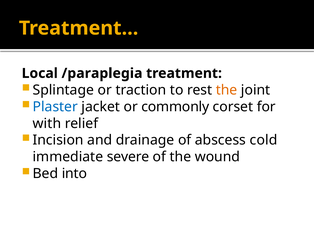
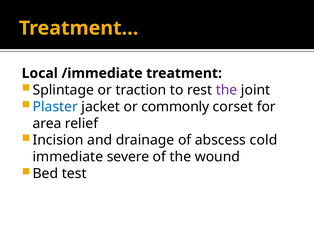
/paraplegia: /paraplegia -> /immediate (102, 73)
the colour: orange -> purple (227, 90)
with: with -> area (47, 124)
into: into -> test (74, 174)
